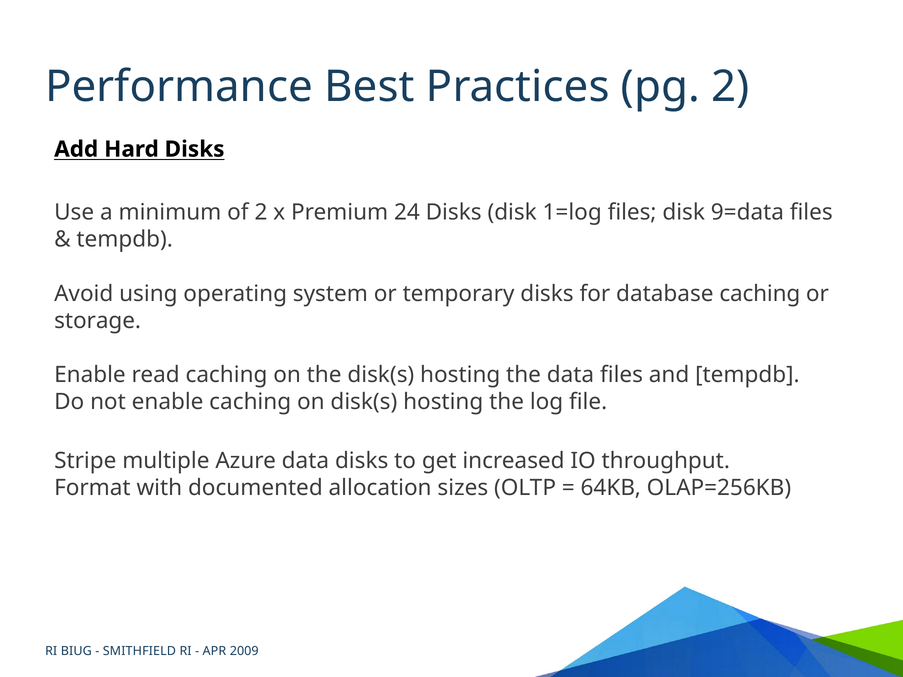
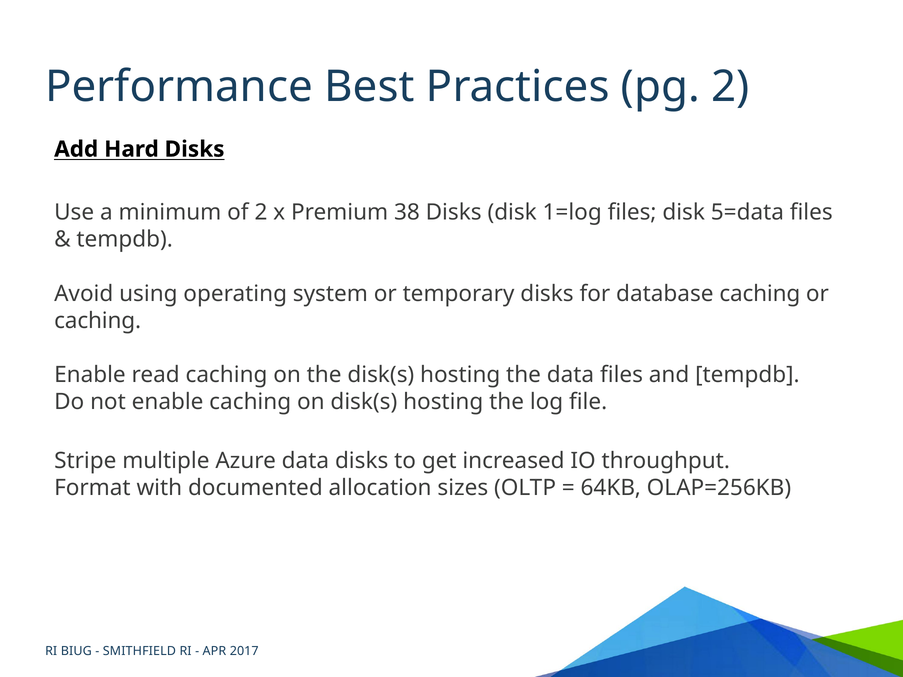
24: 24 -> 38 (407, 213)
9=data: 9=data -> 5=data (747, 213)
storage: storage -> caching (98, 321)
2009: 2009 -> 2017 (244, 651)
